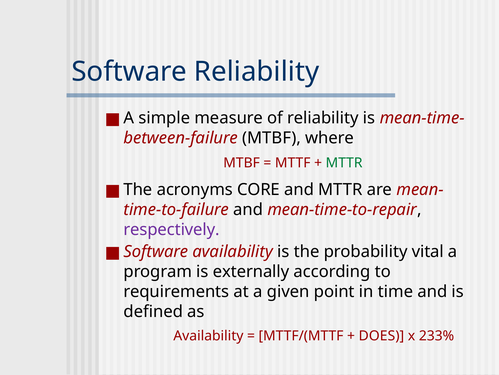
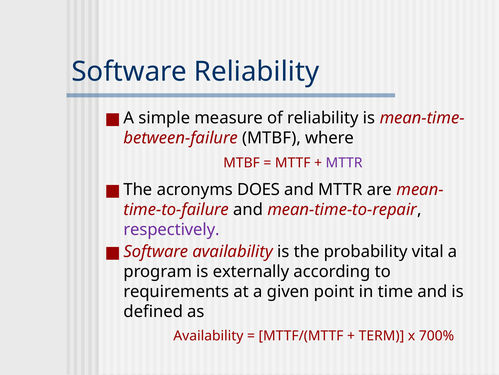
MTTR colour: green -> purple (344, 163)
CORE: CORE -> DOES (259, 189)
DOES: DOES -> TERM (381, 335)
233%: 233% -> 700% (437, 335)
